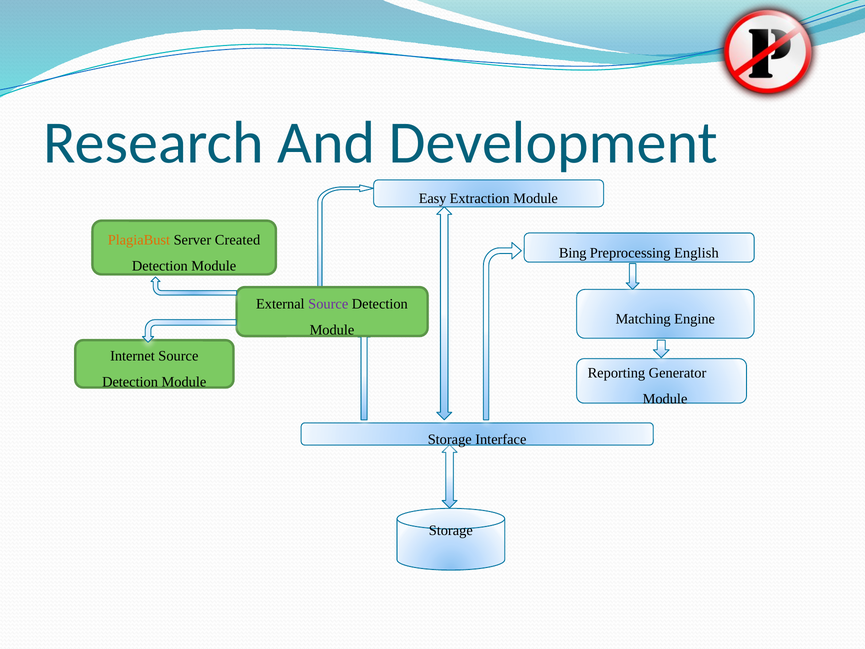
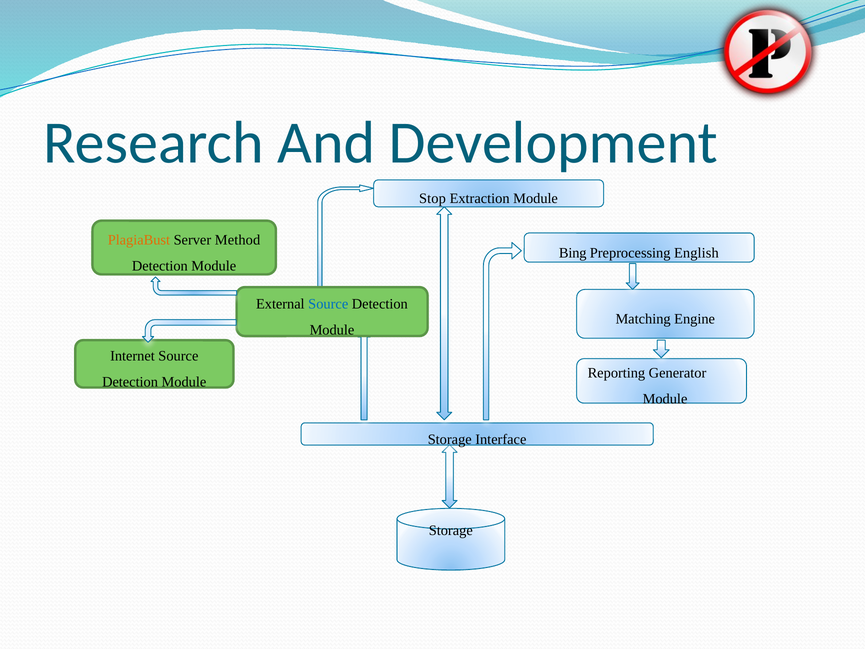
Easy: Easy -> Stop (432, 199)
Created: Created -> Method (238, 240)
Source colour: purple -> blue (328, 304)
